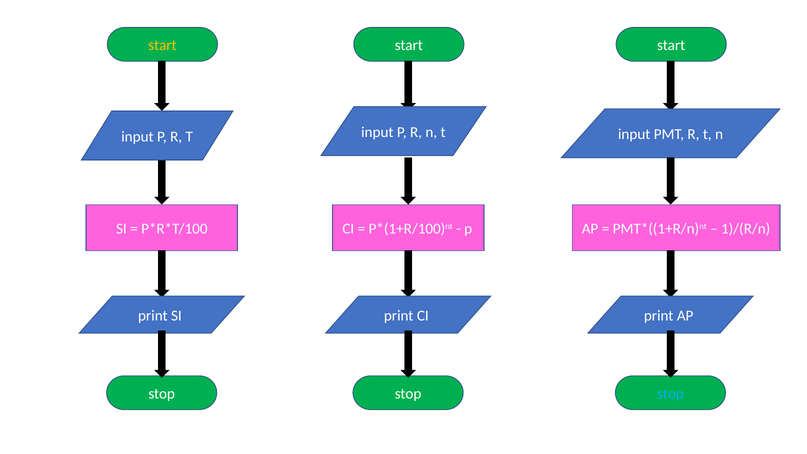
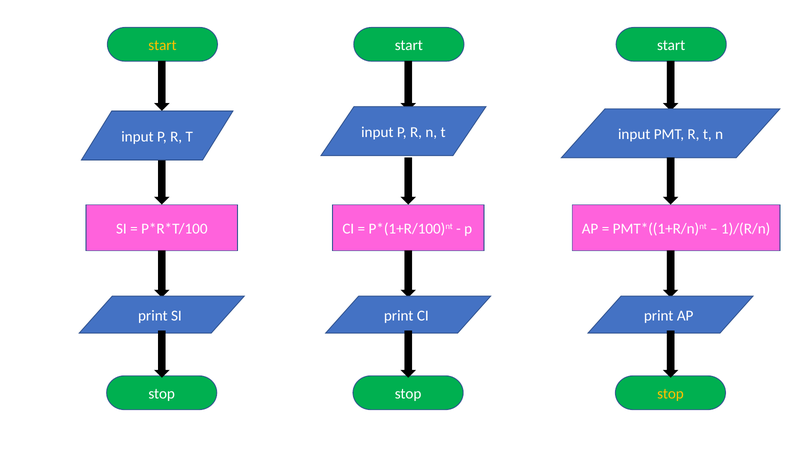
stop colour: light blue -> yellow (670, 394)
